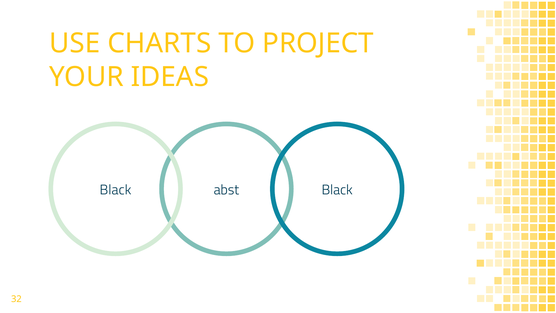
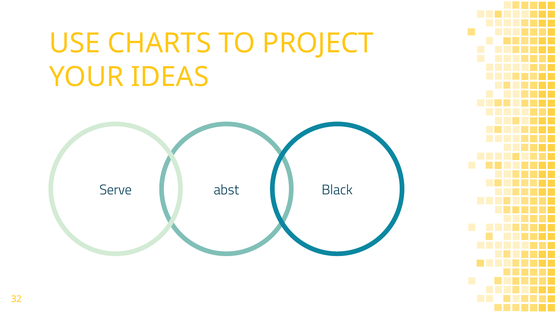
Black: Black -> Serve (116, 190)
